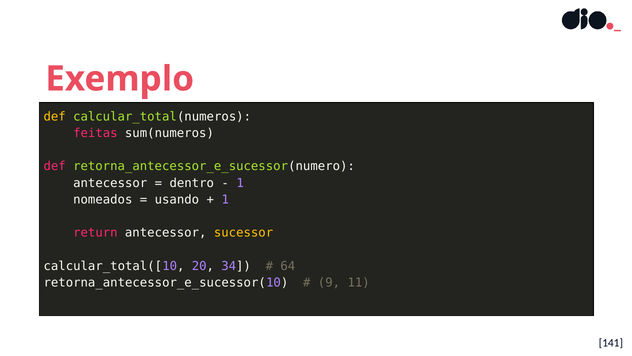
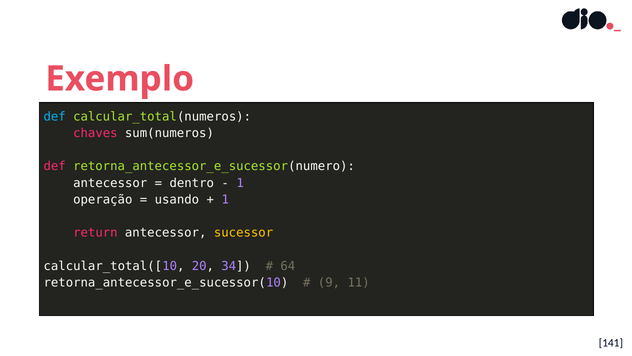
def colour: yellow -> light blue (55, 116)
feitas: feitas -> chaves (95, 133)
nomeados: nomeados -> operação (103, 199)
